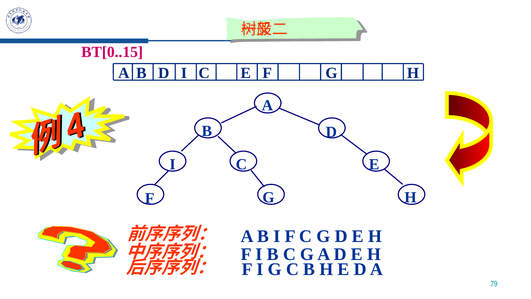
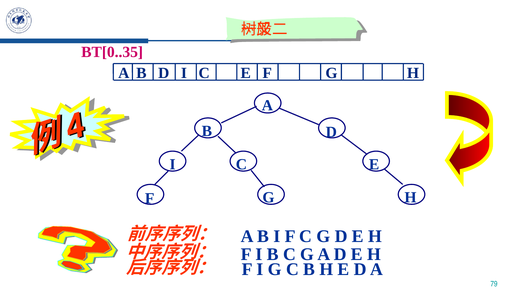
BT[0..15: BT[0..15 -> BT[0..35 (112, 52)
